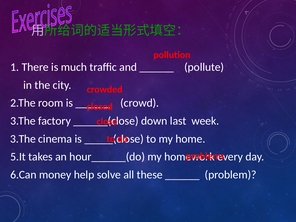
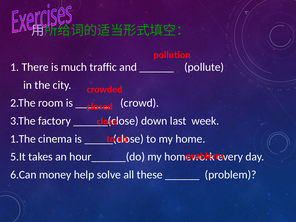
3.The: 3.The -> 1.The (23, 139)
